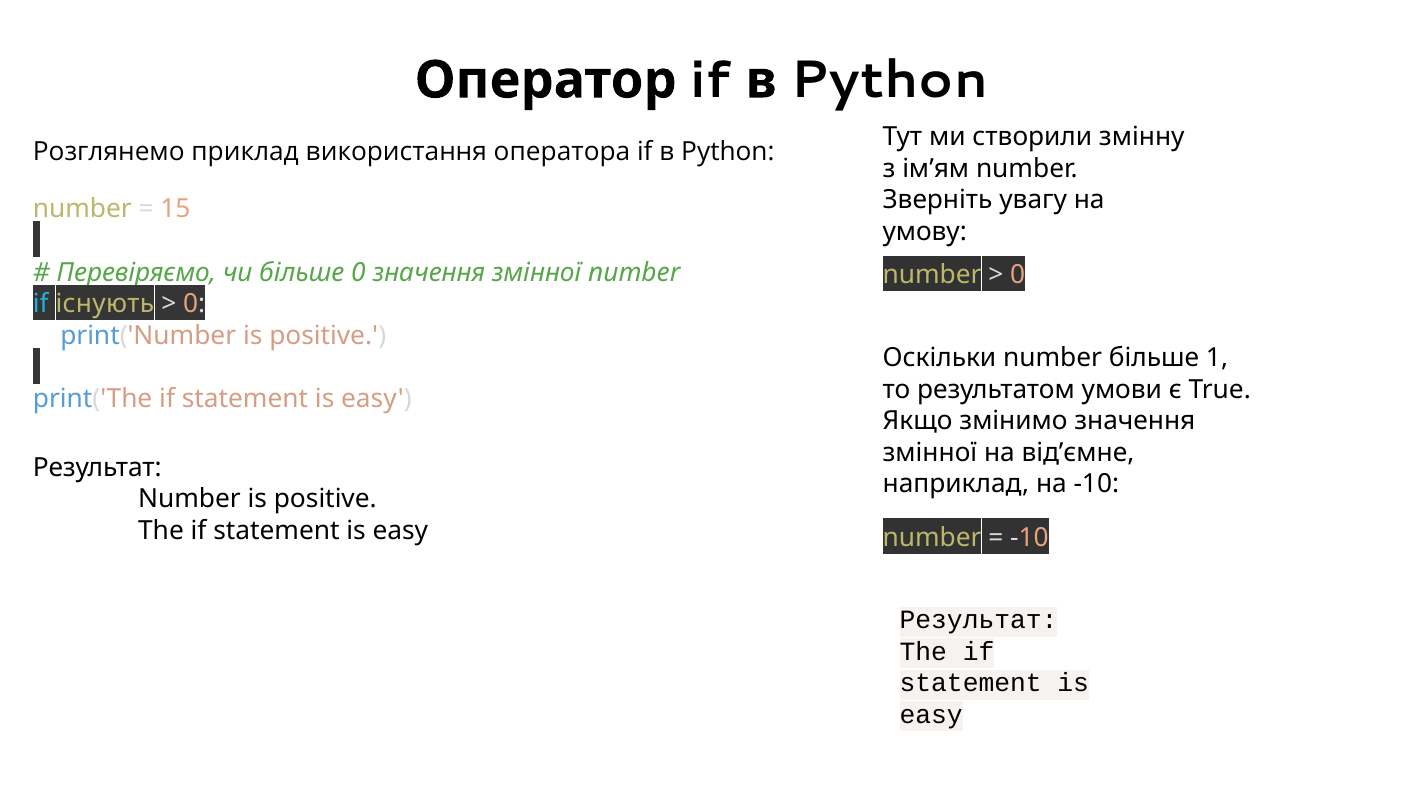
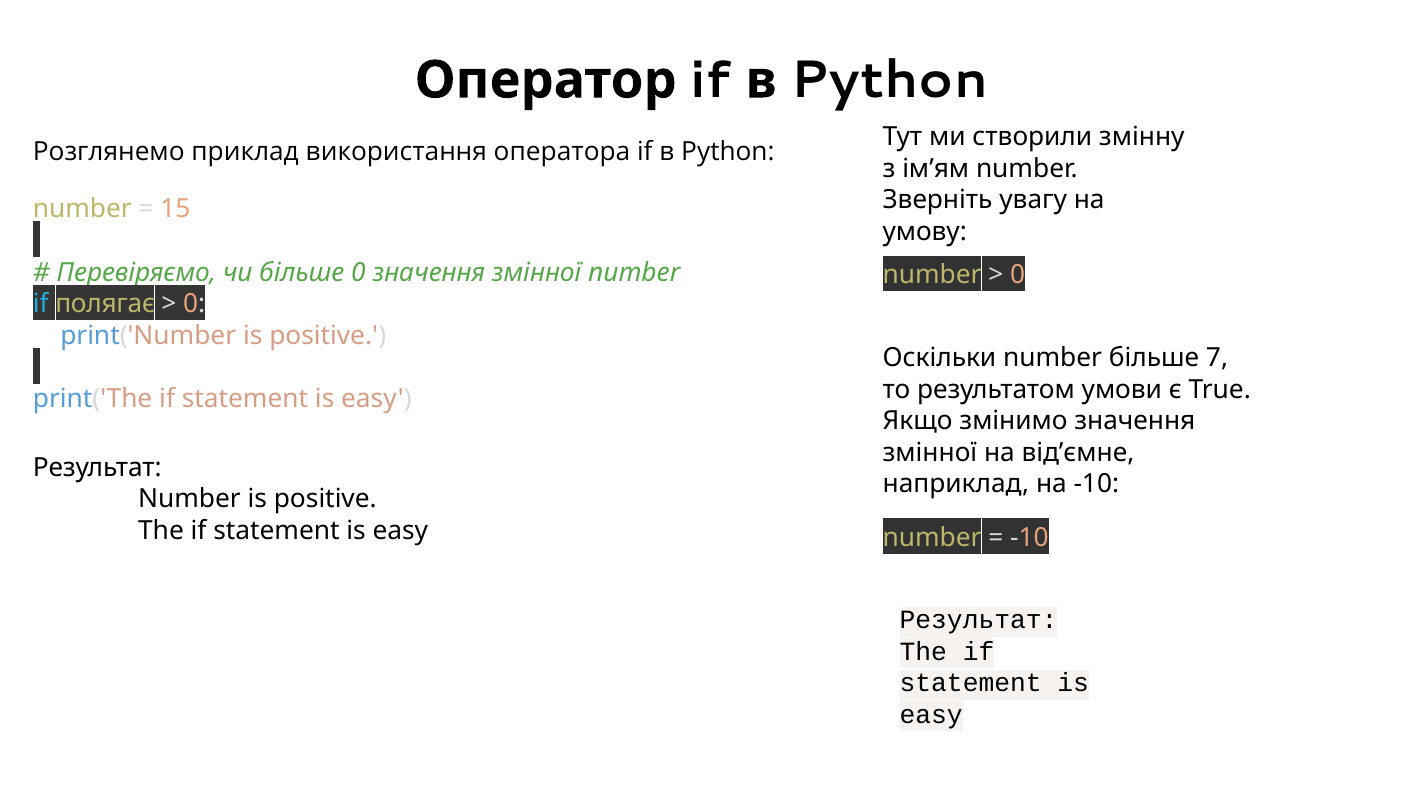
існують: існують -> полягає (105, 304)
1: 1 -> 7 (1217, 358)
